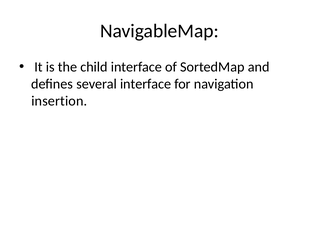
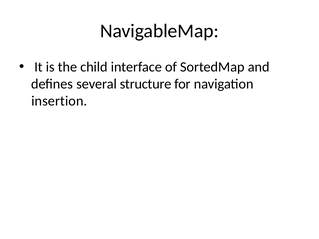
several interface: interface -> structure (146, 84)
